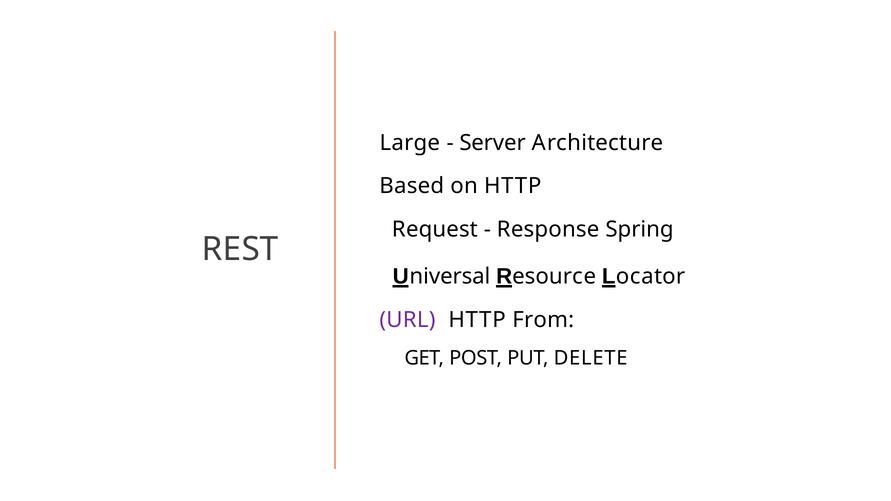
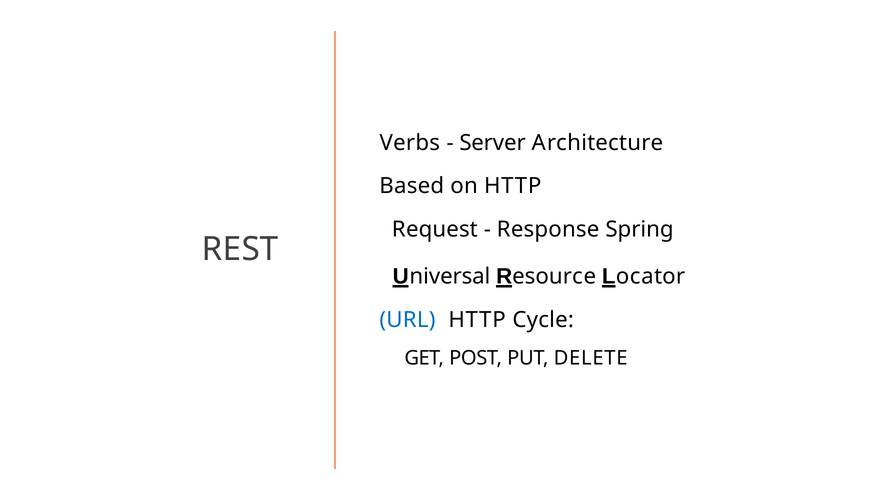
Large: Large -> Verbs (410, 143)
URL colour: purple -> blue (407, 320)
From: From -> Cycle (543, 320)
